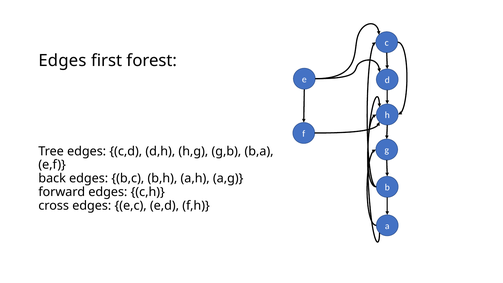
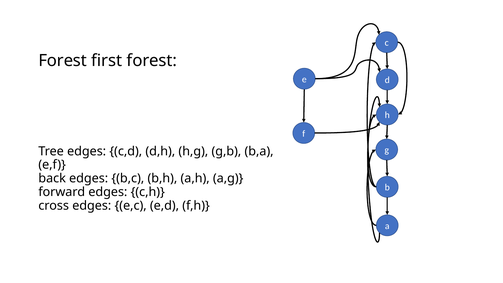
Edges: Edges -> Forest (63, 61)
